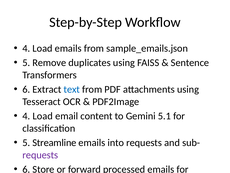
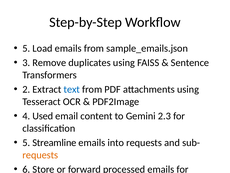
4: 4 -> 5 (26, 48)
5: 5 -> 3 (26, 63)
6: 6 -> 2 (26, 89)
Load: Load -> Used (43, 116)
5.1: 5.1 -> 2.3 (164, 116)
requests colour: purple -> orange (40, 155)
